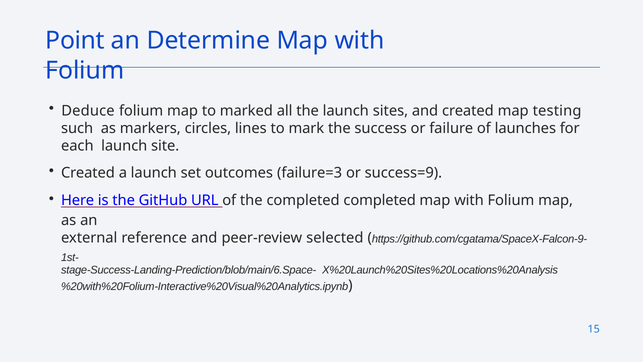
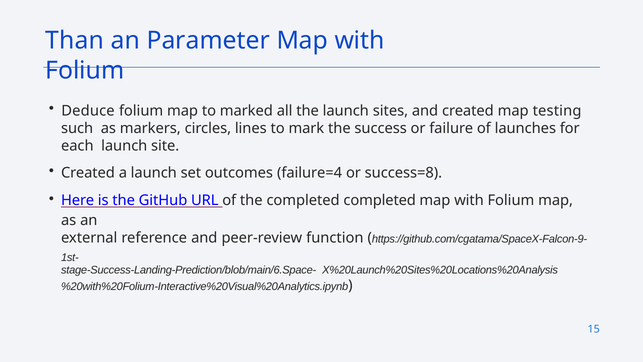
Point: Point -> Than (75, 41)
Determine: Determine -> Parameter (208, 41)
failure=3: failure=3 -> failure=4 (310, 173)
success=9: success=9 -> success=8 (403, 173)
selected: selected -> function (335, 238)
